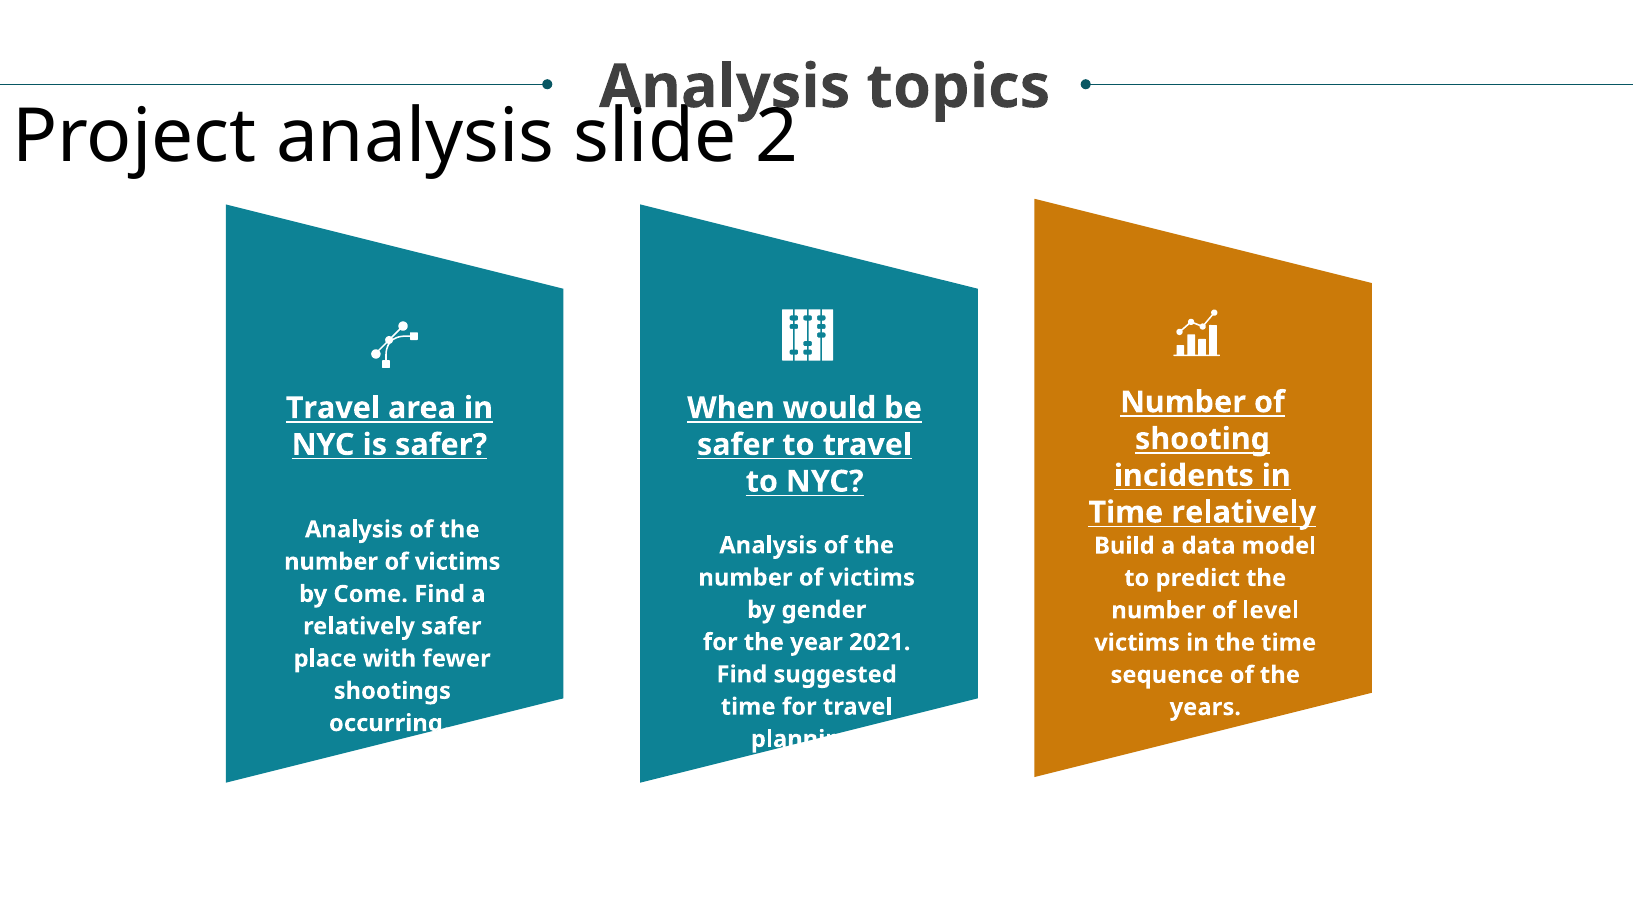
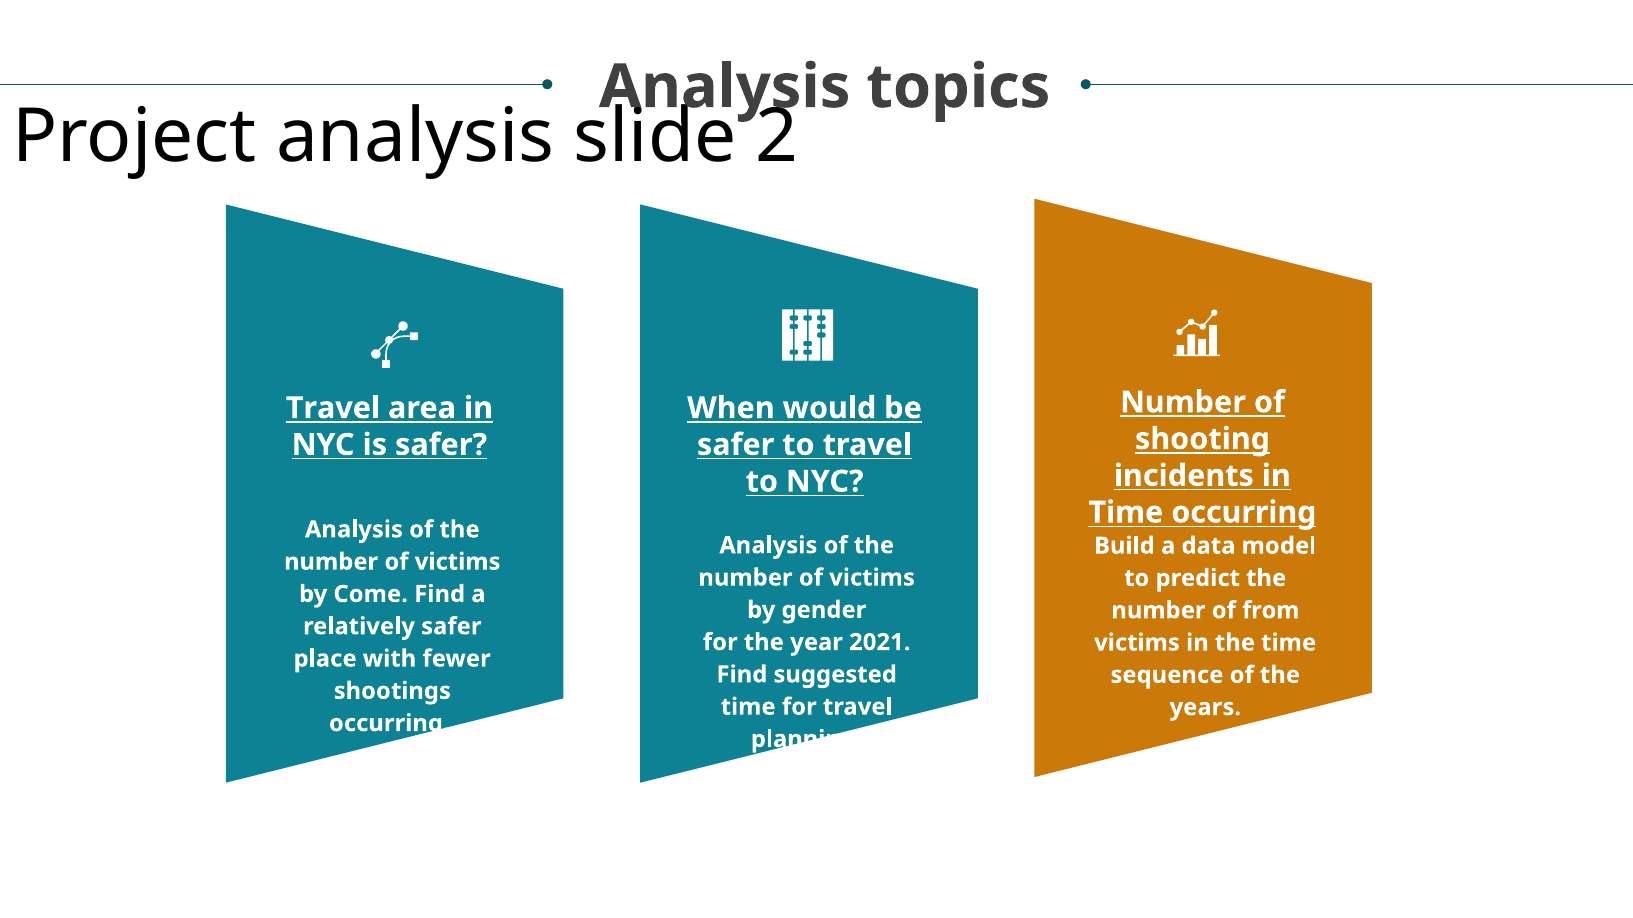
Time relatively: relatively -> occurring (1244, 513)
level: level -> from (1271, 611)
